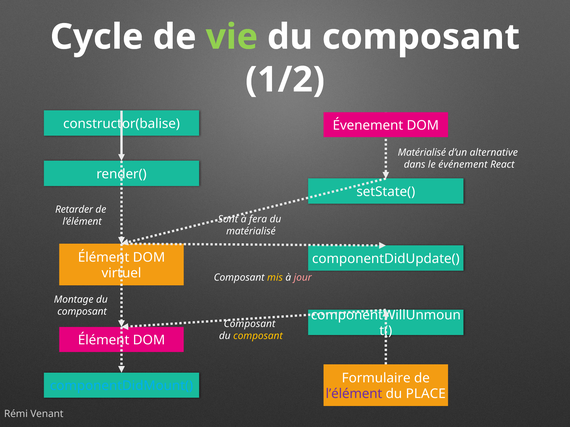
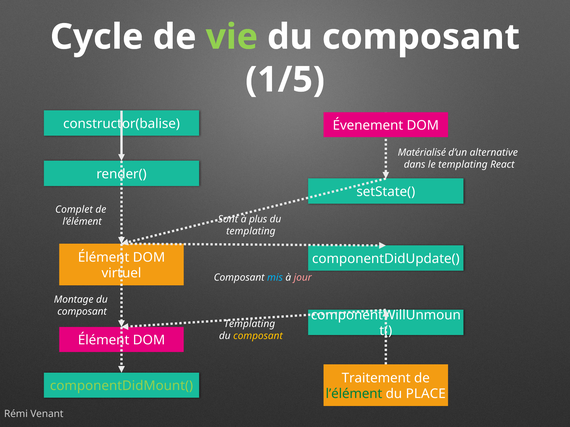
1/2: 1/2 -> 1/5 (285, 80)
le événement: événement -> templating (463, 165)
Retarder: Retarder -> Complet (74, 210)
fera: fera -> plus (258, 220)
matérialisé: matérialisé -> templating (251, 232)
mis colour: yellow -> light blue (275, 278)
Composant: Composant -> Templating (250, 324)
Formulaire: Formulaire -> Traitement (376, 379)
componentDidMount( colour: light blue -> light green (121, 386)
l’élément colour: purple -> green (354, 394)
